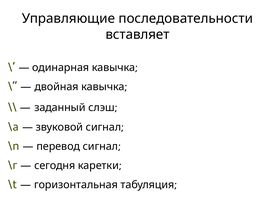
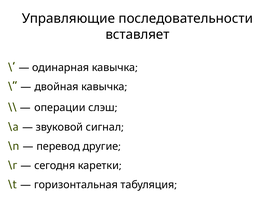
заданный: заданный -> операции (60, 108)
перевод сигнал: сигнал -> другие (100, 147)
